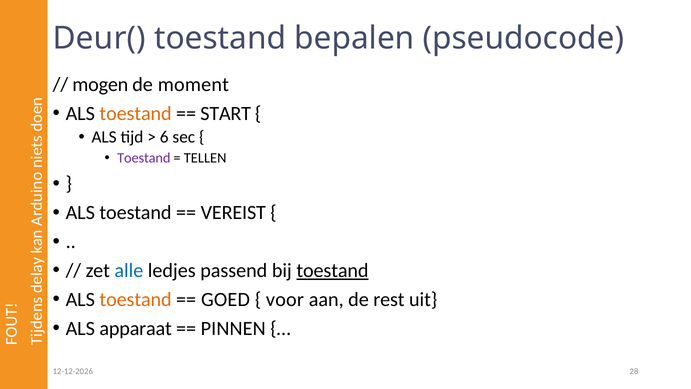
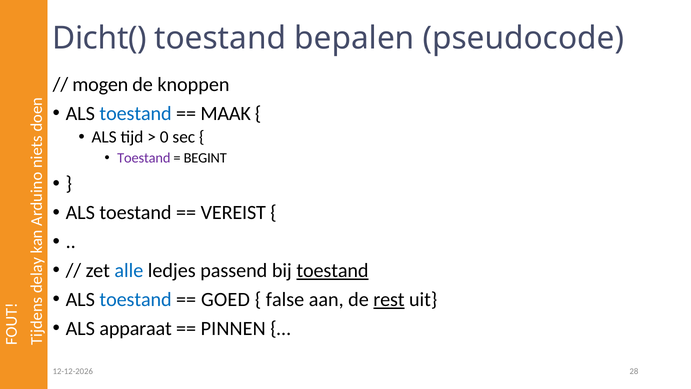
Deur(: Deur( -> Dicht( (100, 38)
moment: moment -> knoppen (193, 84)
toestand colour: orange -> blue (136, 113)
START: START -> MAAK (226, 113)
6: 6 -> 0 (164, 137)
TELLEN: TELLEN -> BEGINT (205, 158)
toestand colour: orange -> blue (136, 299)
voor: voor -> false (285, 299)
rest underline: none -> present (389, 299)
